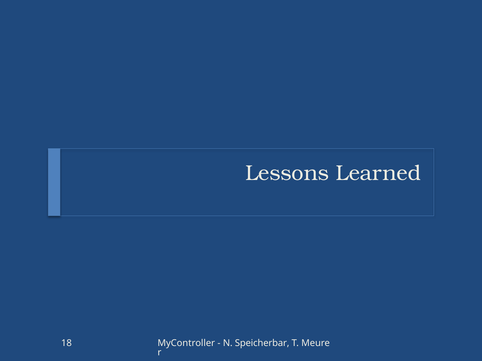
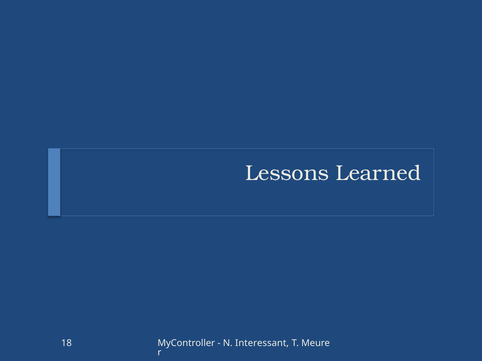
Speicherbar: Speicherbar -> Interessant (262, 344)
